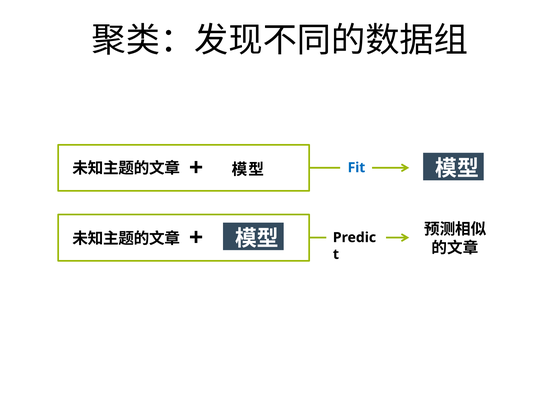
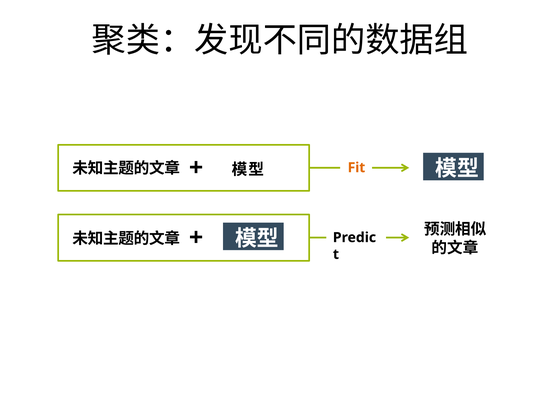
Fit colour: blue -> orange (356, 168)
